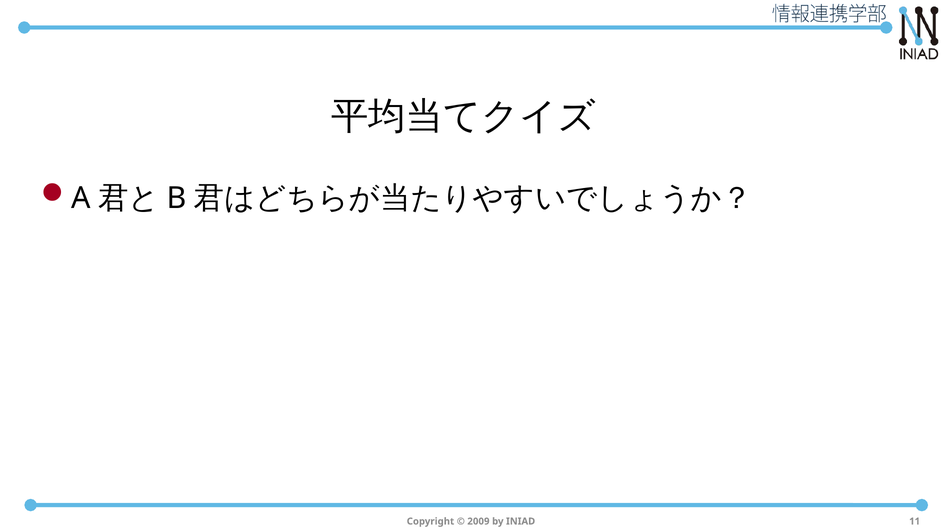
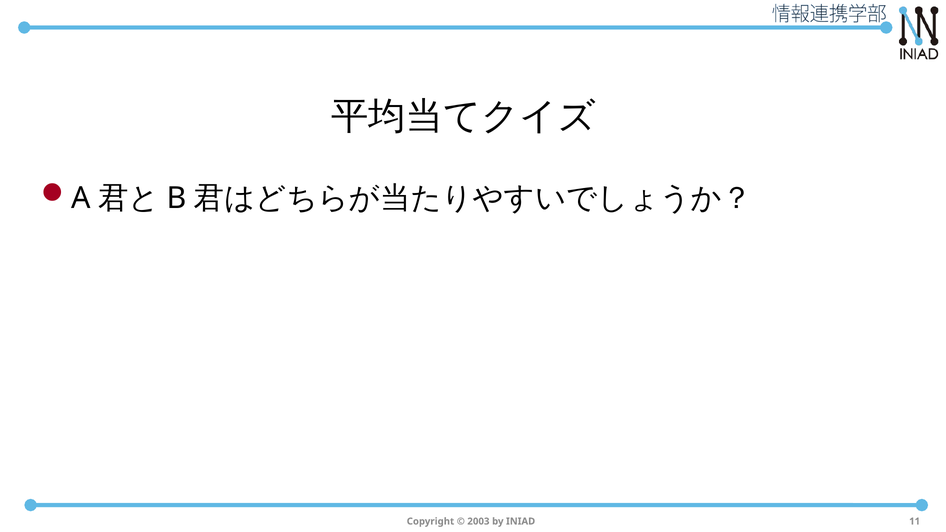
2009: 2009 -> 2003 (478, 521)
